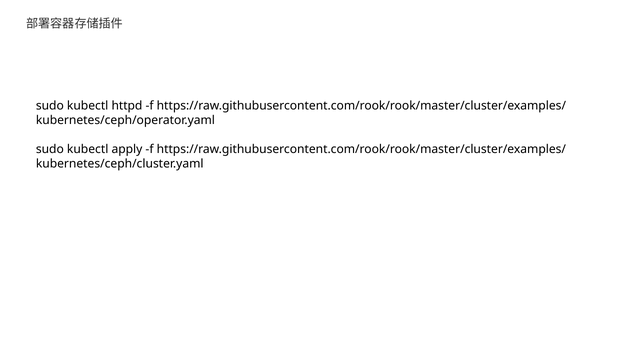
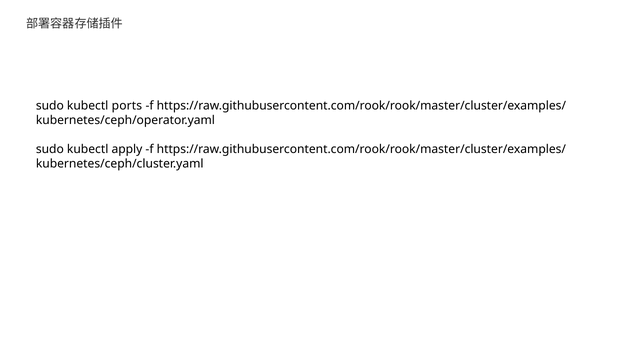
httpd: httpd -> ports (127, 106)
